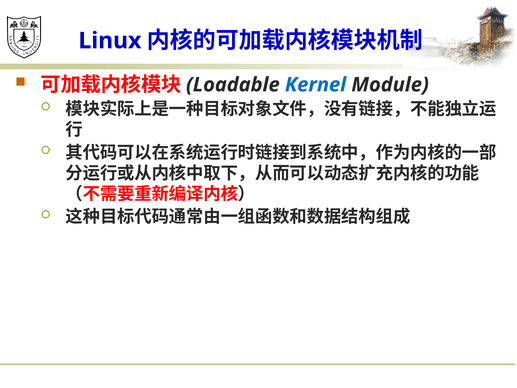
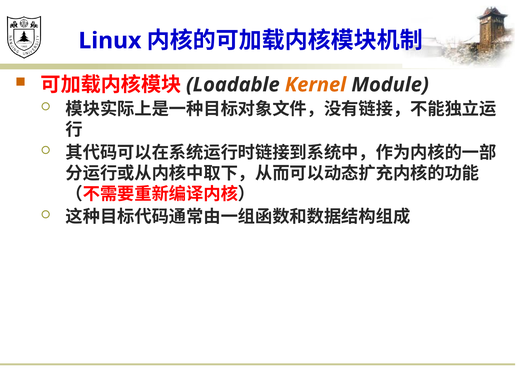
Kernel colour: blue -> orange (316, 85)
